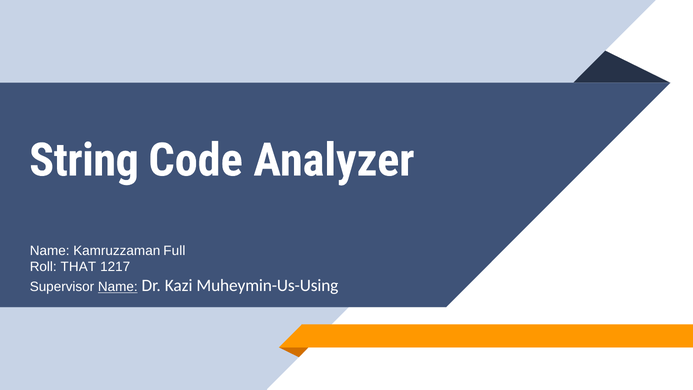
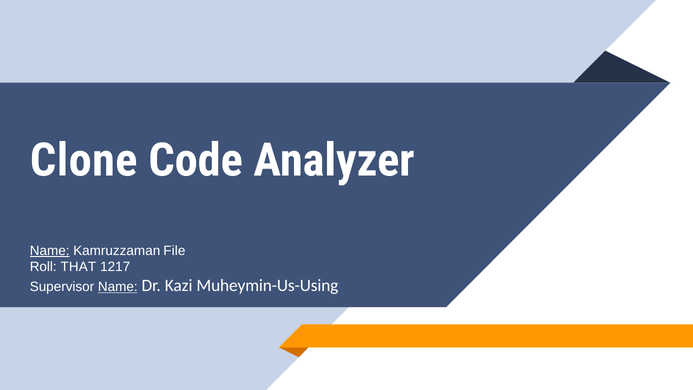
String: String -> Clone (84, 160)
Name underline: none -> present (50, 251)
Full: Full -> File (174, 251)
